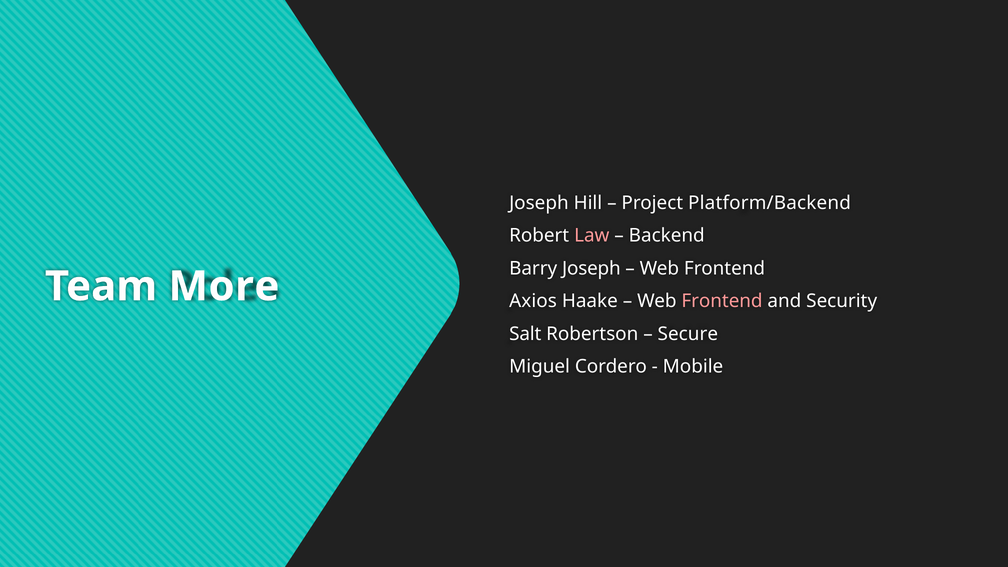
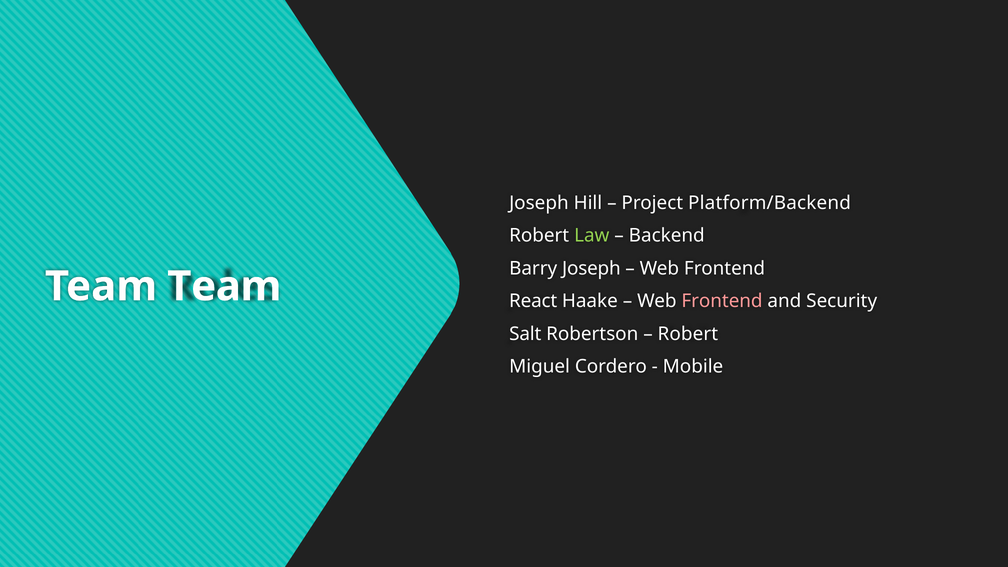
Law colour: pink -> light green (592, 236)
Team More: More -> Team (224, 286)
Axios: Axios -> React (533, 301)
Secure: Secure -> Robert (688, 334)
